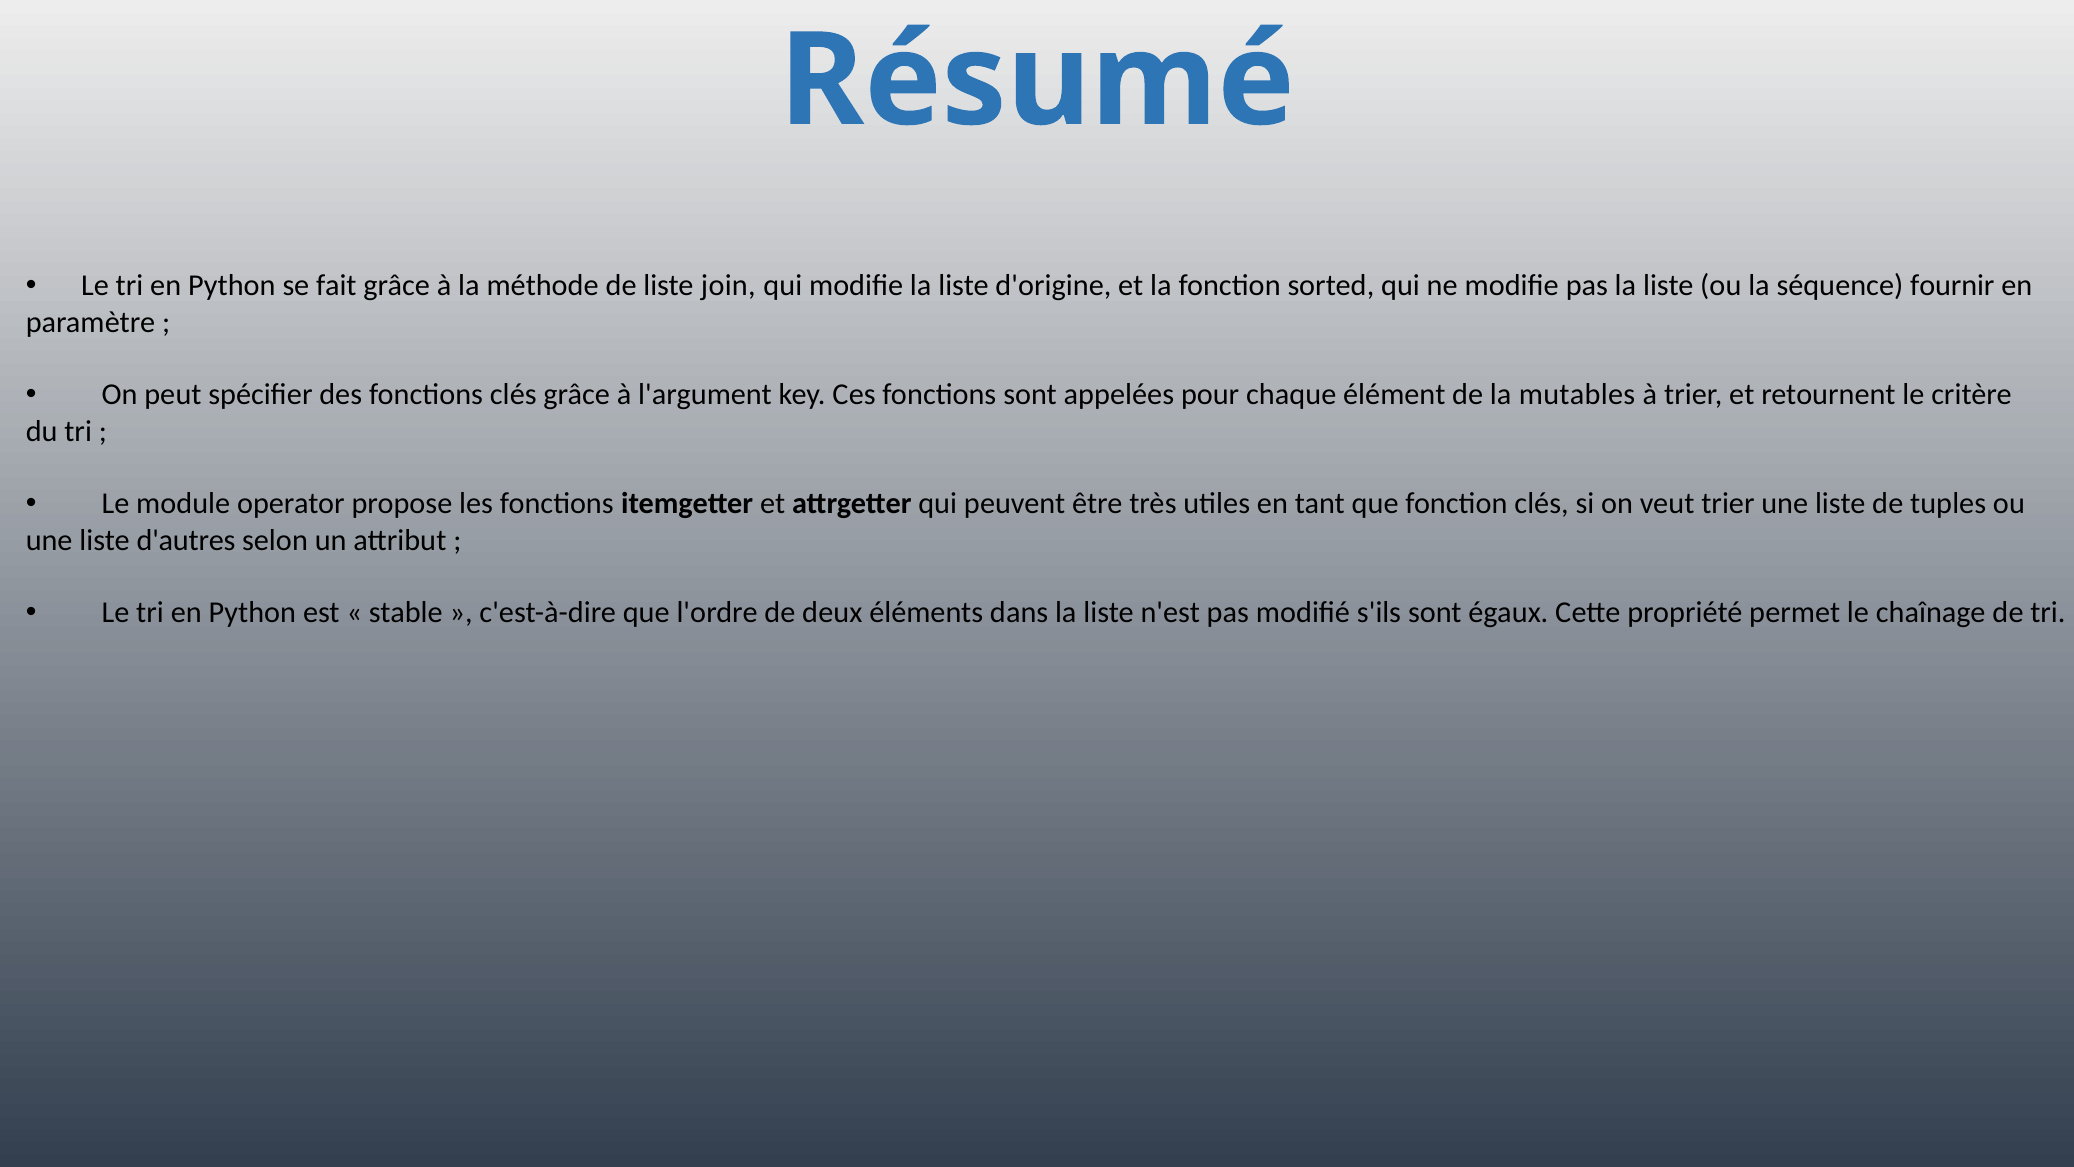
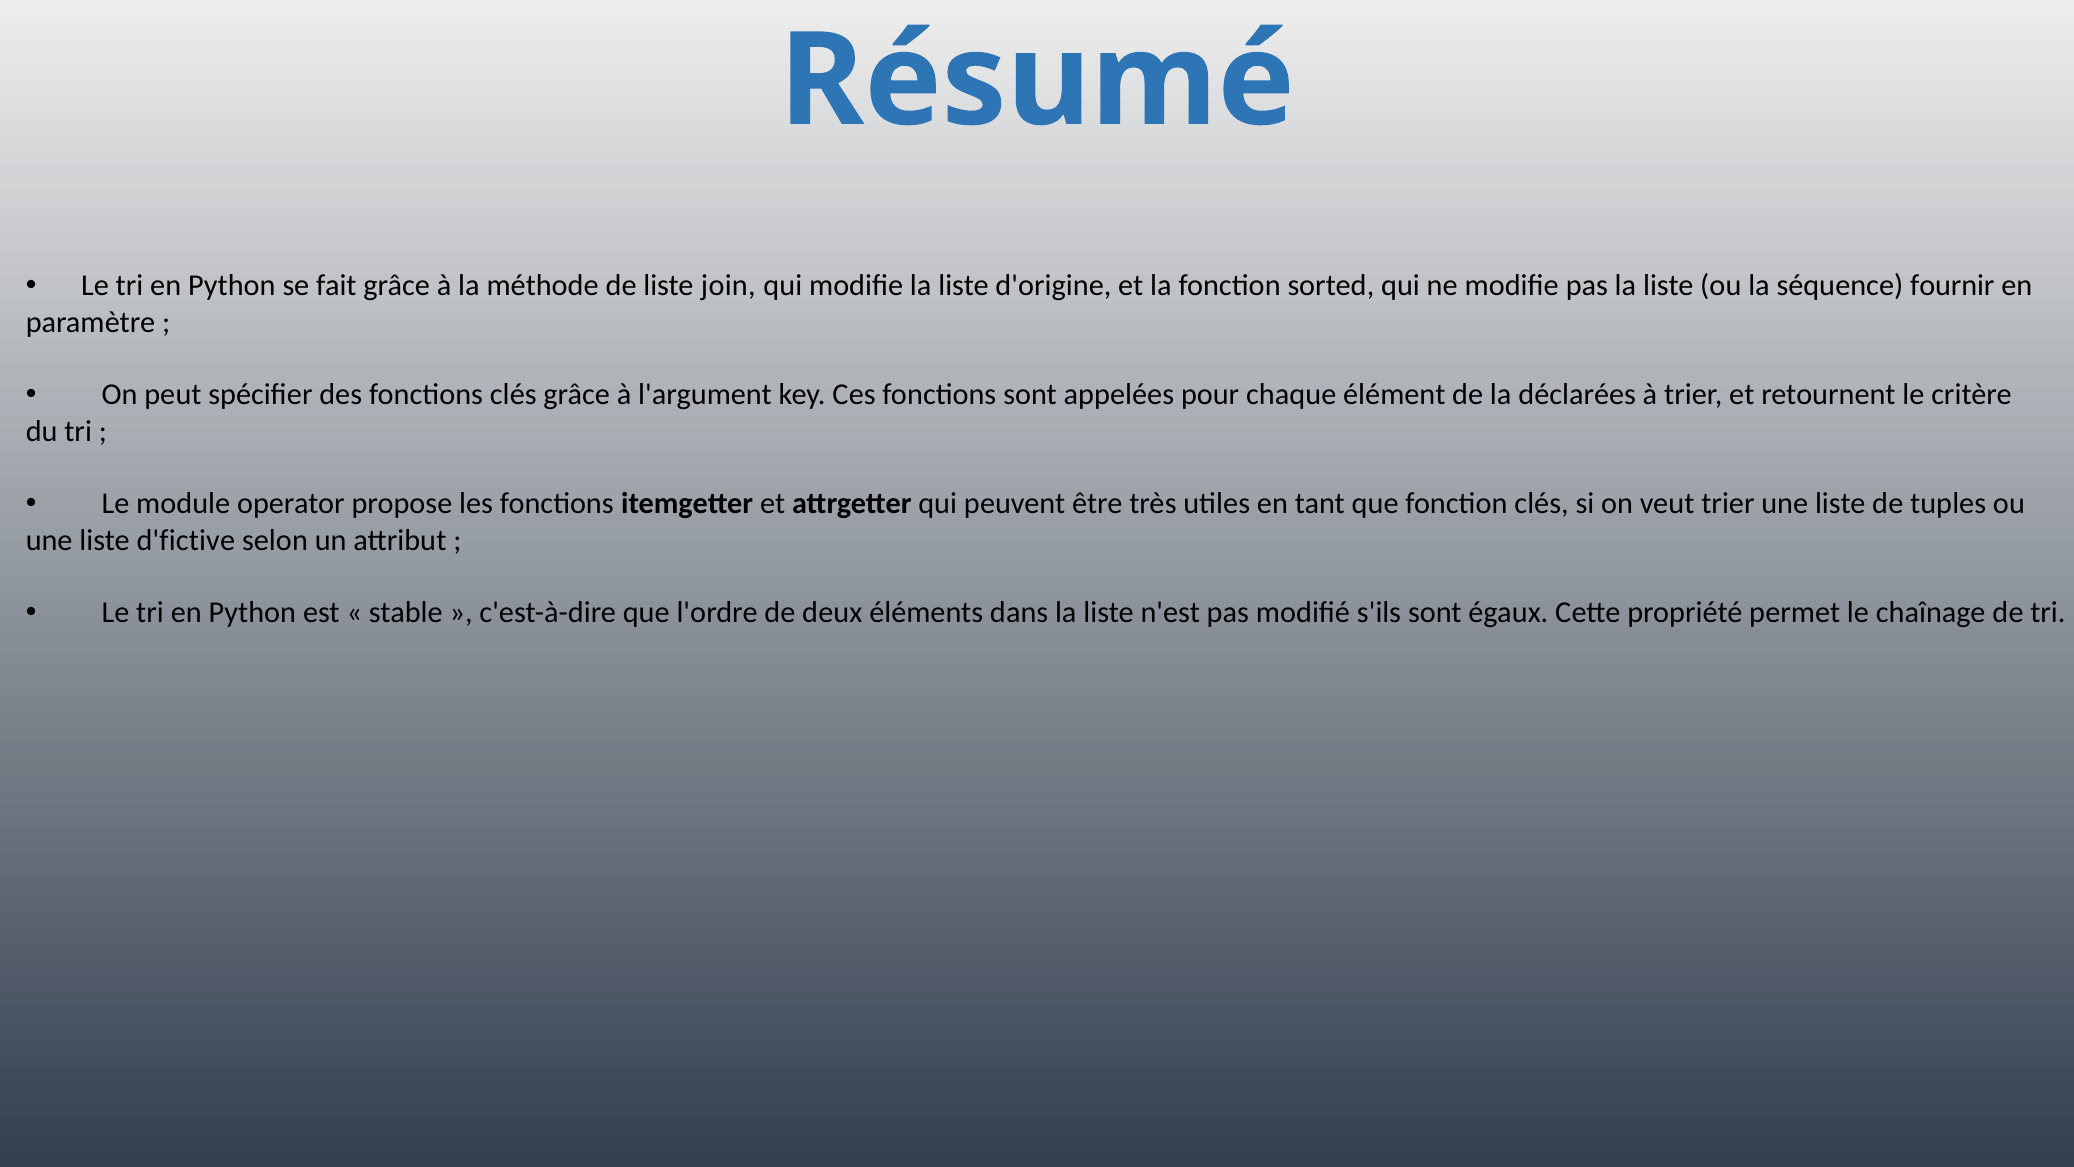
mutables: mutables -> déclarées (1577, 395)
d'autres: d'autres -> d'fictive (186, 540)
